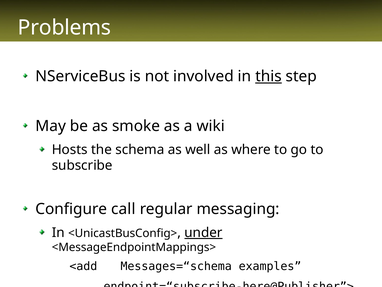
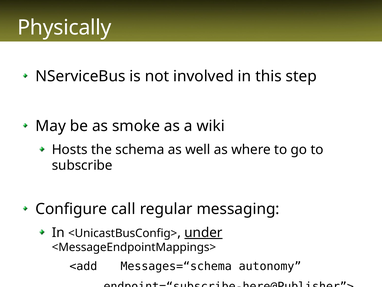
Problems: Problems -> Physically (64, 28)
this underline: present -> none (268, 76)
examples: examples -> autonomy (270, 266)
